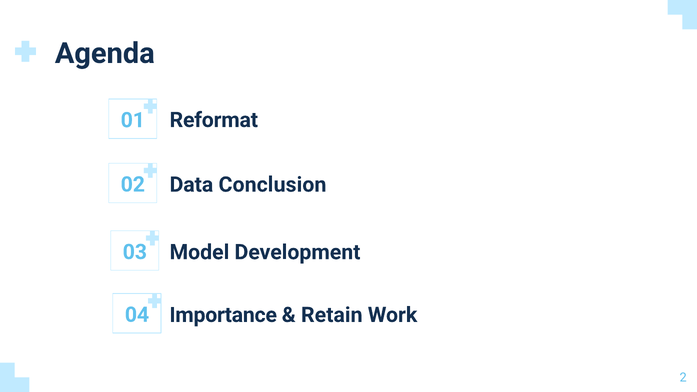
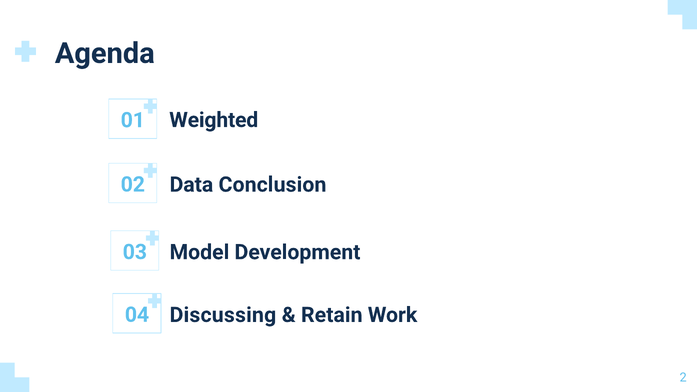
Reformat: Reformat -> Weighted (214, 120)
Importance: Importance -> Discussing (223, 315)
